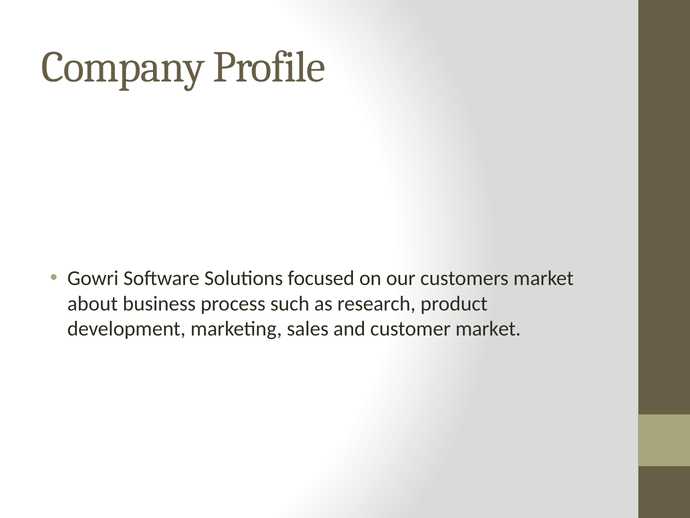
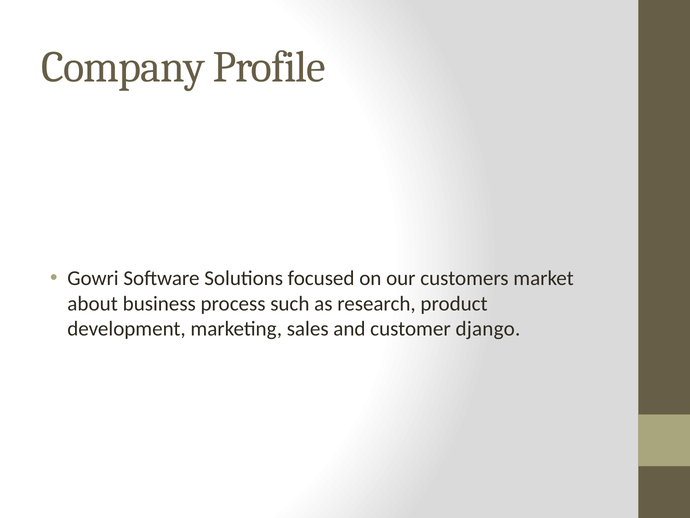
customer market: market -> django (488, 329)
